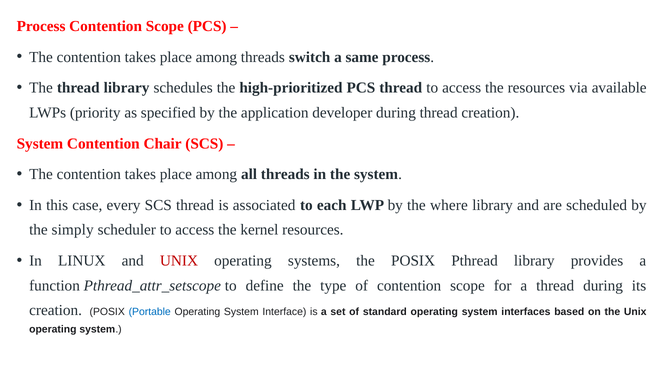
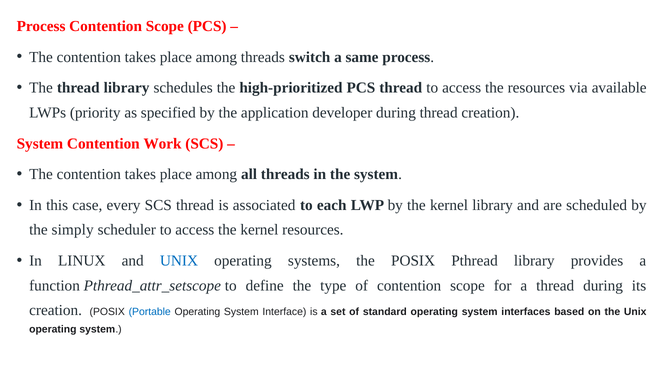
Chair: Chair -> Work (163, 144)
by the where: where -> kernel (449, 206)
UNIX colour: red -> blue (179, 261)
